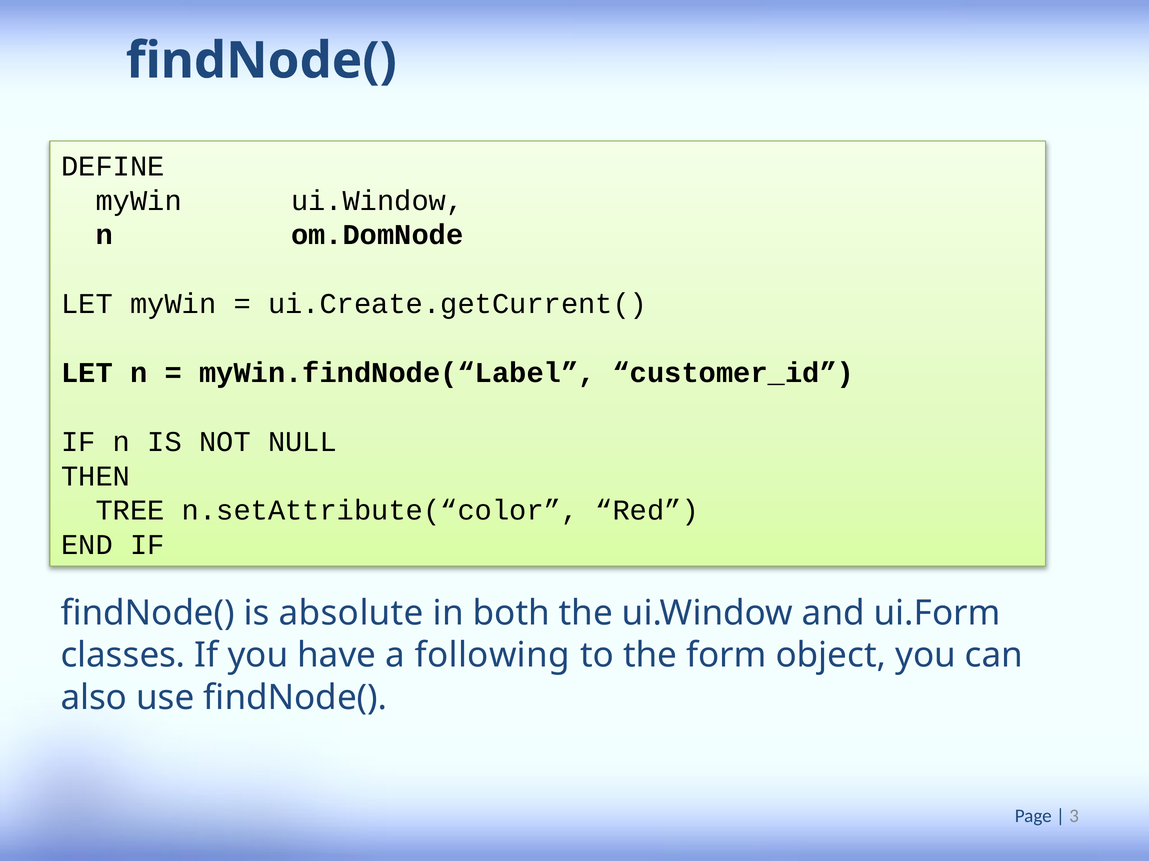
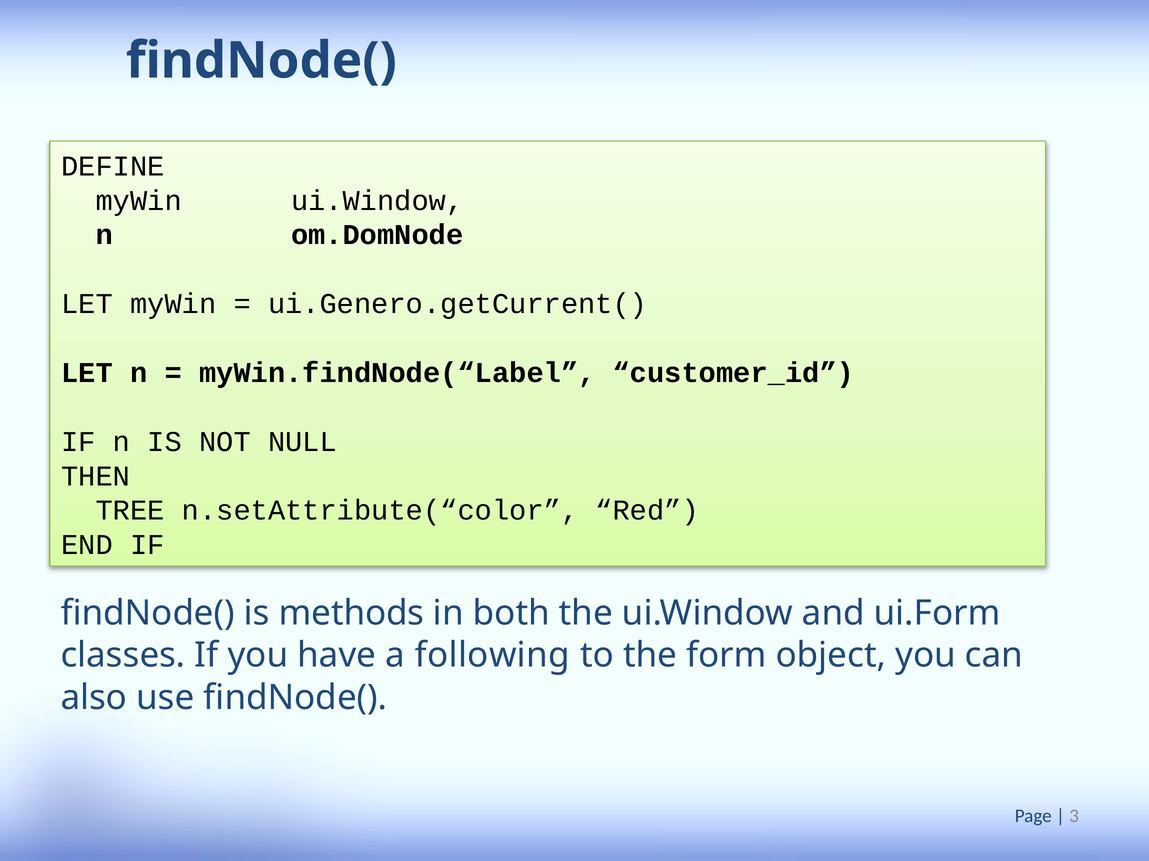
ui.Create.getCurrent(: ui.Create.getCurrent( -> ui.Genero.getCurrent( (458, 304)
absolute: absolute -> methods (352, 614)
